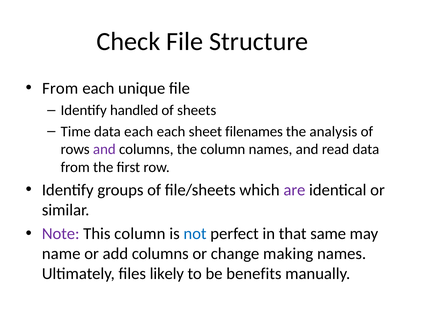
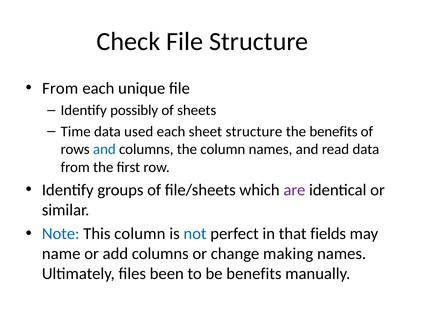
handled: handled -> possibly (134, 111)
data each: each -> used (139, 132)
sheet filenames: filenames -> structure (254, 132)
the analysis: analysis -> benefits (334, 132)
and colour: purple -> blue (104, 150)
Note colour: purple -> blue (61, 234)
same: same -> fields (328, 234)
likely: likely -> been (167, 274)
